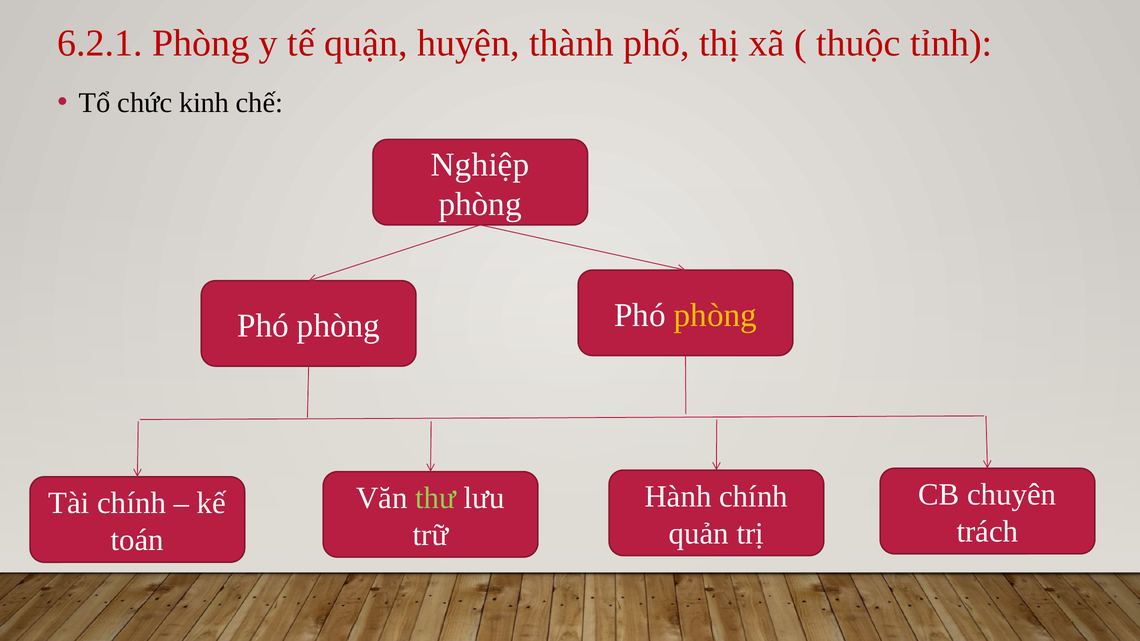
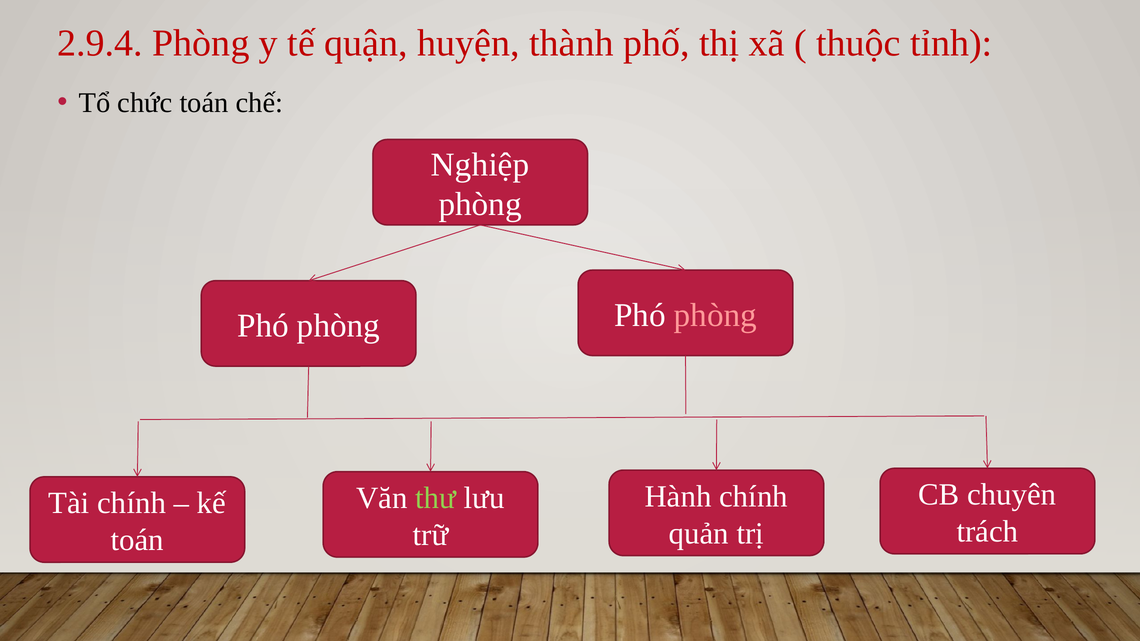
6.2.1: 6.2.1 -> 2.9.4 (100, 43)
chức kinh: kinh -> toán (204, 103)
phòng colour: yellow -> pink (715, 315)
